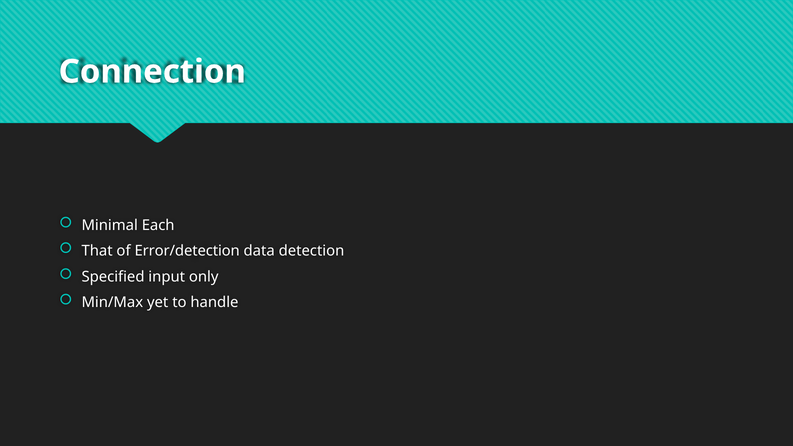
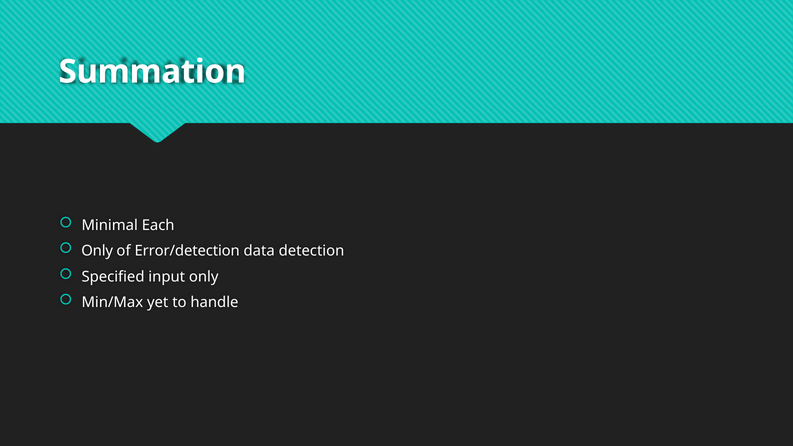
Connection: Connection -> Summation (152, 72)
That: That -> Only (97, 251)
